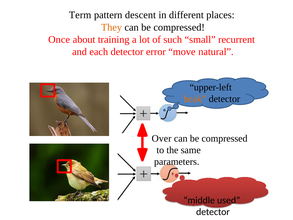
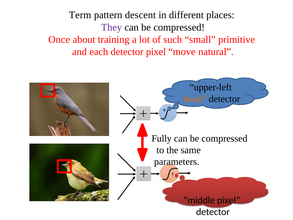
They colour: orange -> purple (112, 27)
recurrent: recurrent -> primitive (237, 39)
detector error: error -> pixel (156, 52)
Over: Over -> Fully (162, 138)
middle used: used -> pixel (229, 200)
